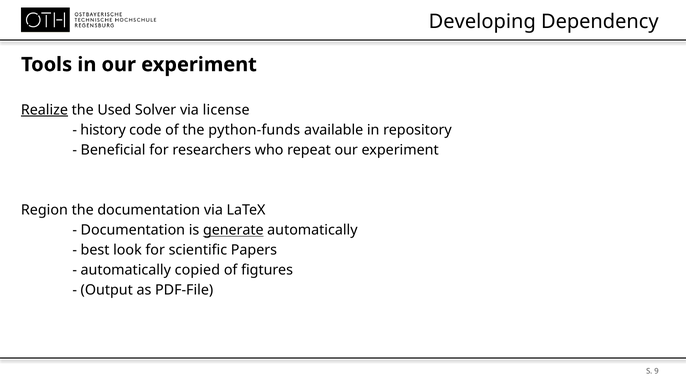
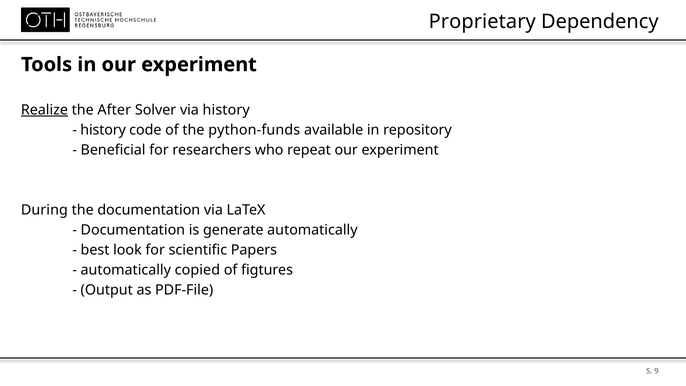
Developing: Developing -> Proprietary (482, 21)
Used: Used -> After (114, 110)
via license: license -> history (226, 110)
Region: Region -> During (44, 210)
generate underline: present -> none (233, 230)
